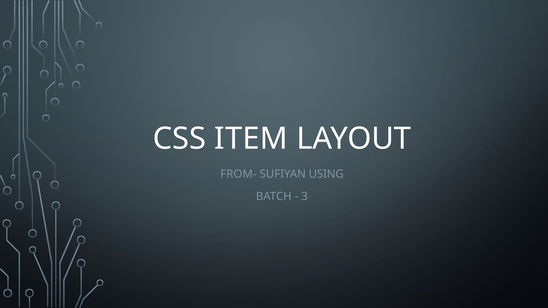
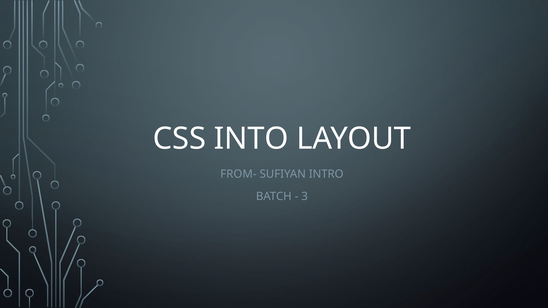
ITEM: ITEM -> INTO (251, 139)
USING: USING -> INTRO (326, 174)
